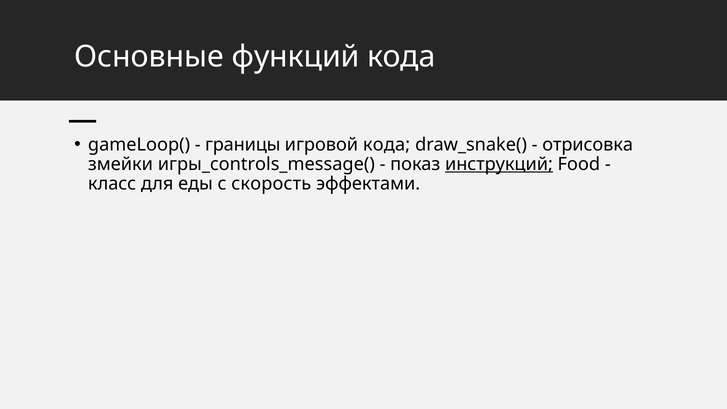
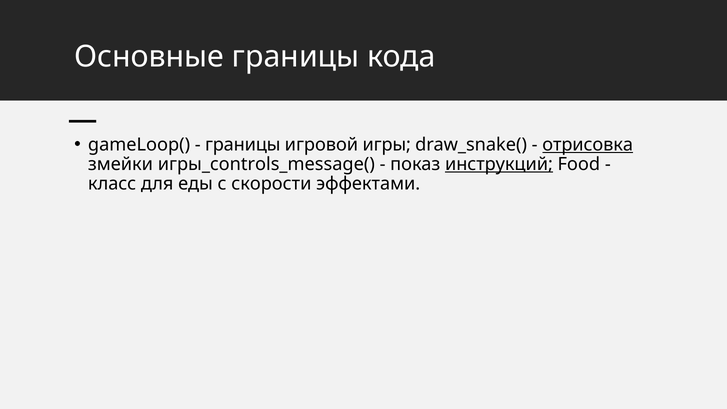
Основные функций: функций -> границы (296, 57)
игровой кода: кода -> игры (387, 145)
отрисовка underline: none -> present (588, 145)
скорость: скорость -> скорости (271, 184)
